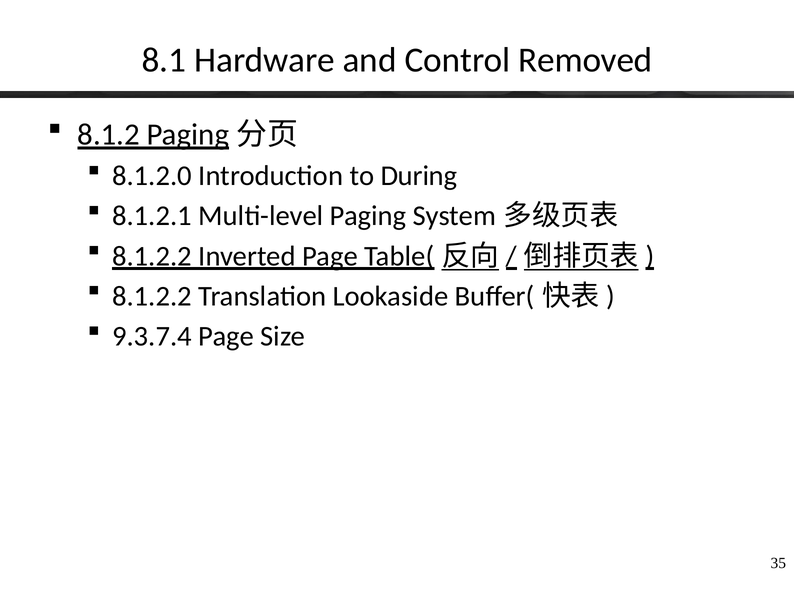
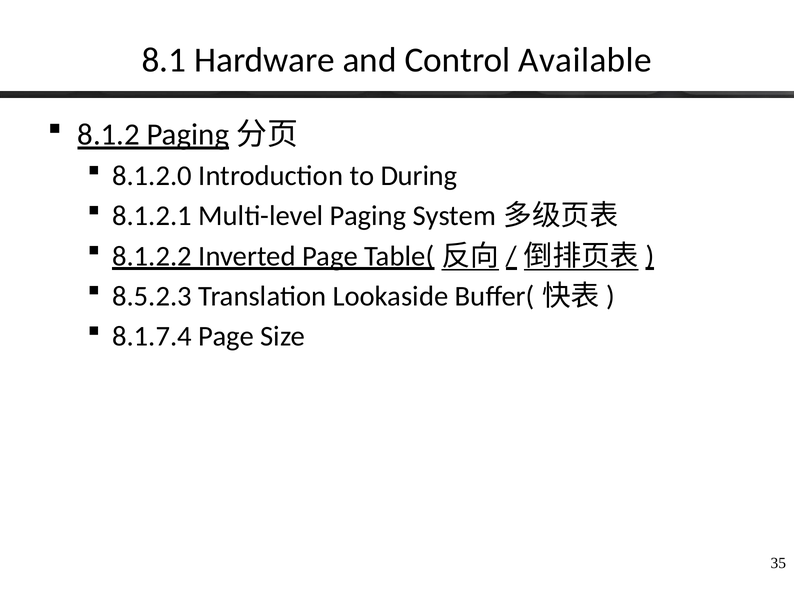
Removed: Removed -> Available (585, 60)
8.1.2.2: 8.1.2.2 -> 8.5.2.3 (152, 296)
9.3.7.4: 9.3.7.4 -> 8.1.7.4 (152, 337)
